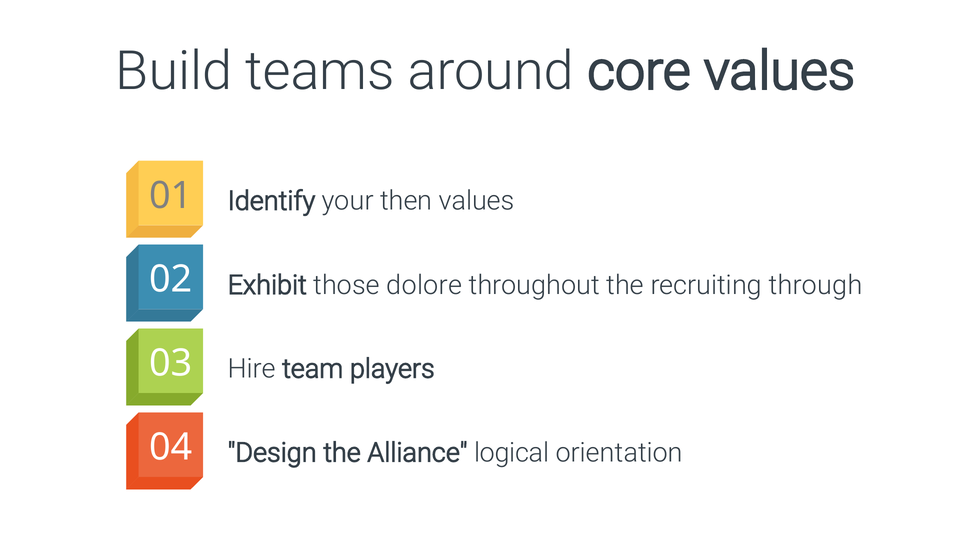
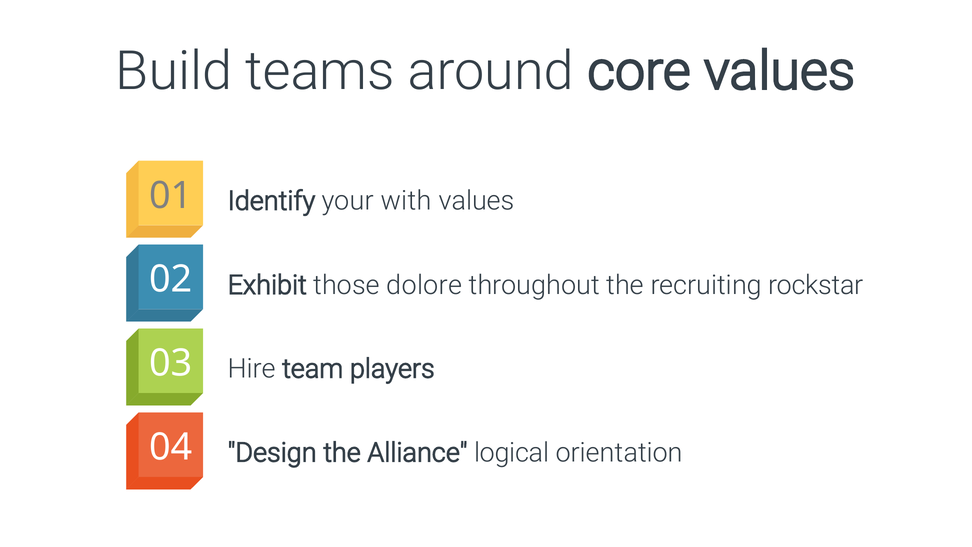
then: then -> with (406, 201)
through: through -> rockstar (816, 285)
